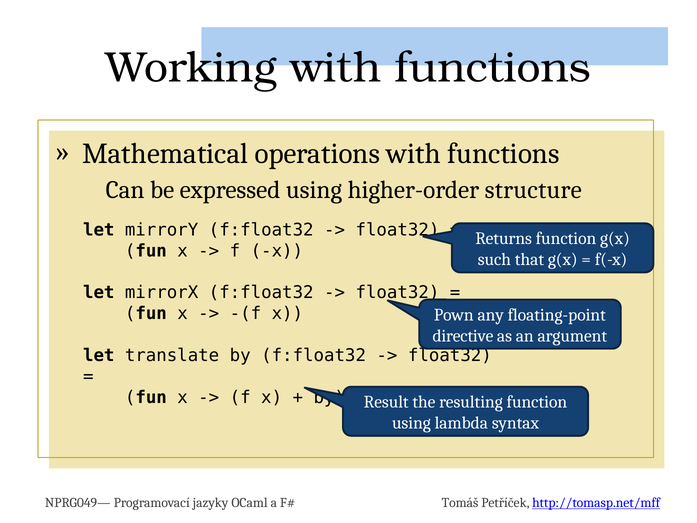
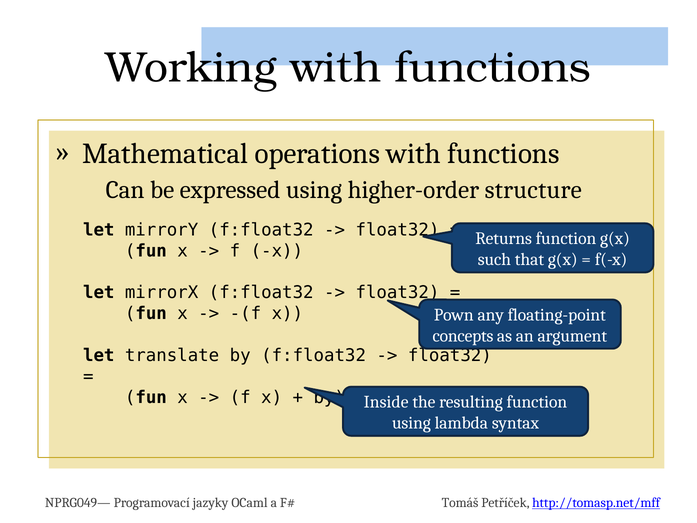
directive: directive -> concepts (463, 336)
Result: Result -> Inside (386, 402)
